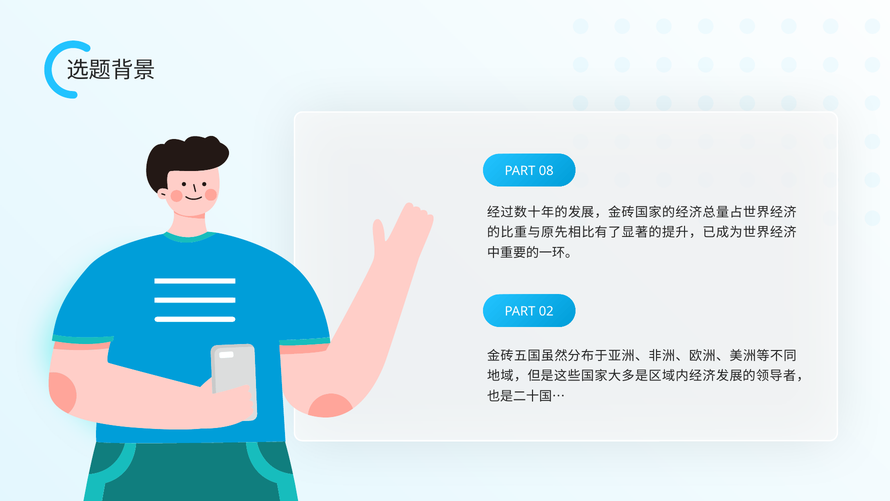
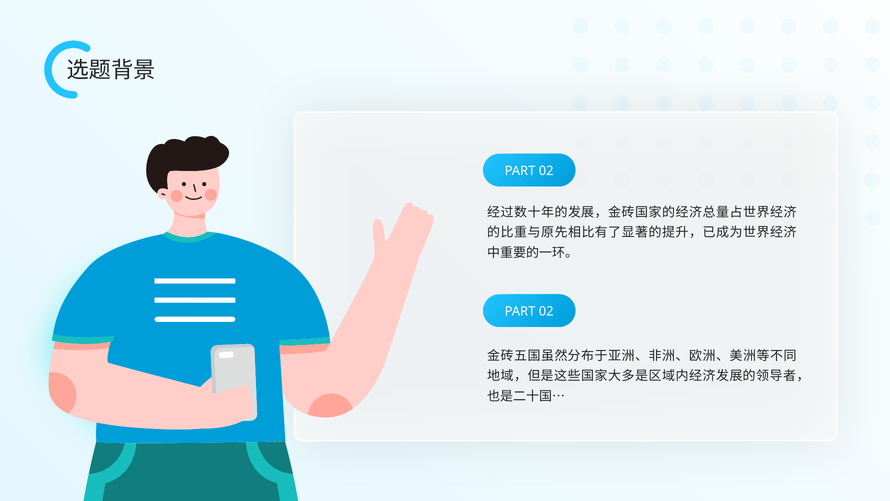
08: 08 -> 02 (546, 171)
